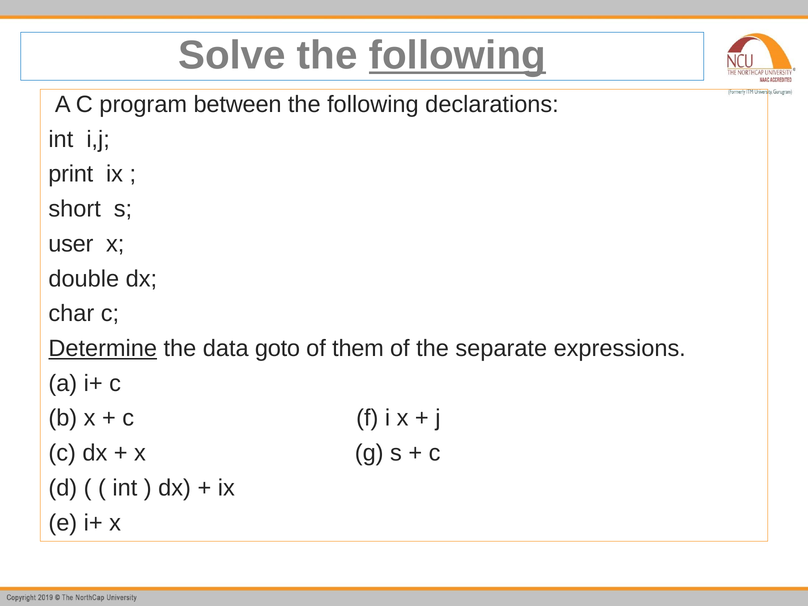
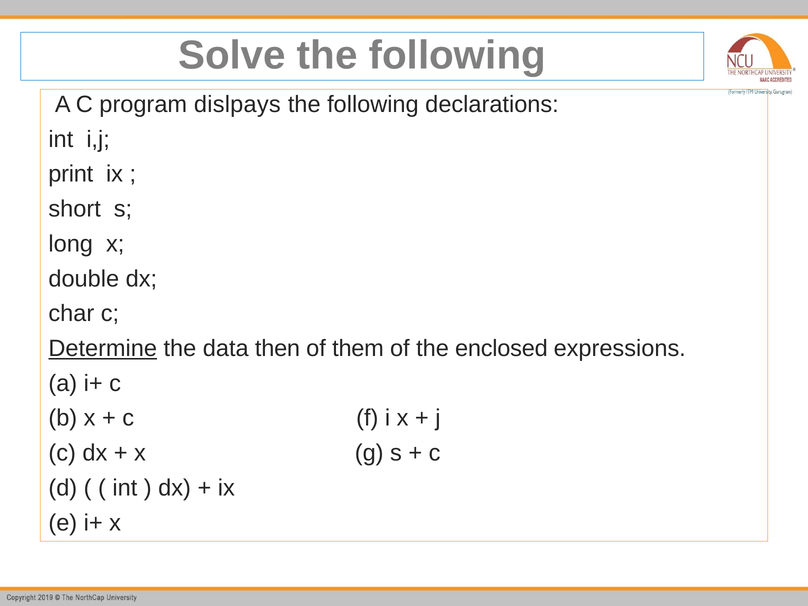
following underline: present -> none (457, 56)
between: between -> dislpays (237, 104)
user: user -> long (71, 244)
goto: goto -> then (278, 348)
separate: separate -> enclosed (501, 348)
